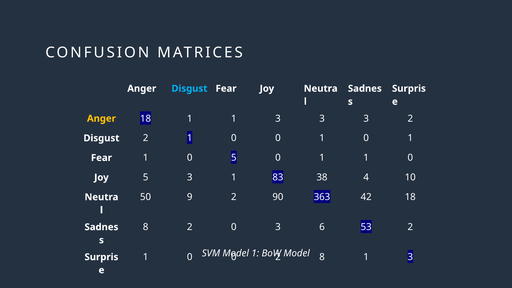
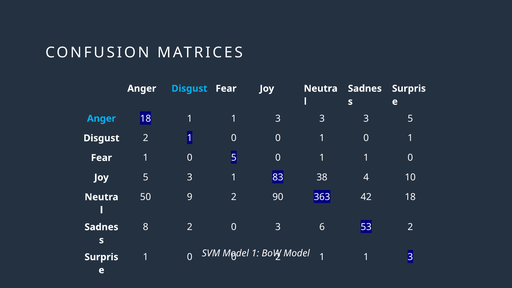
Anger colour: yellow -> light blue (101, 119)
3 2: 2 -> 5 (410, 119)
8: 8 -> 1 (322, 257)
